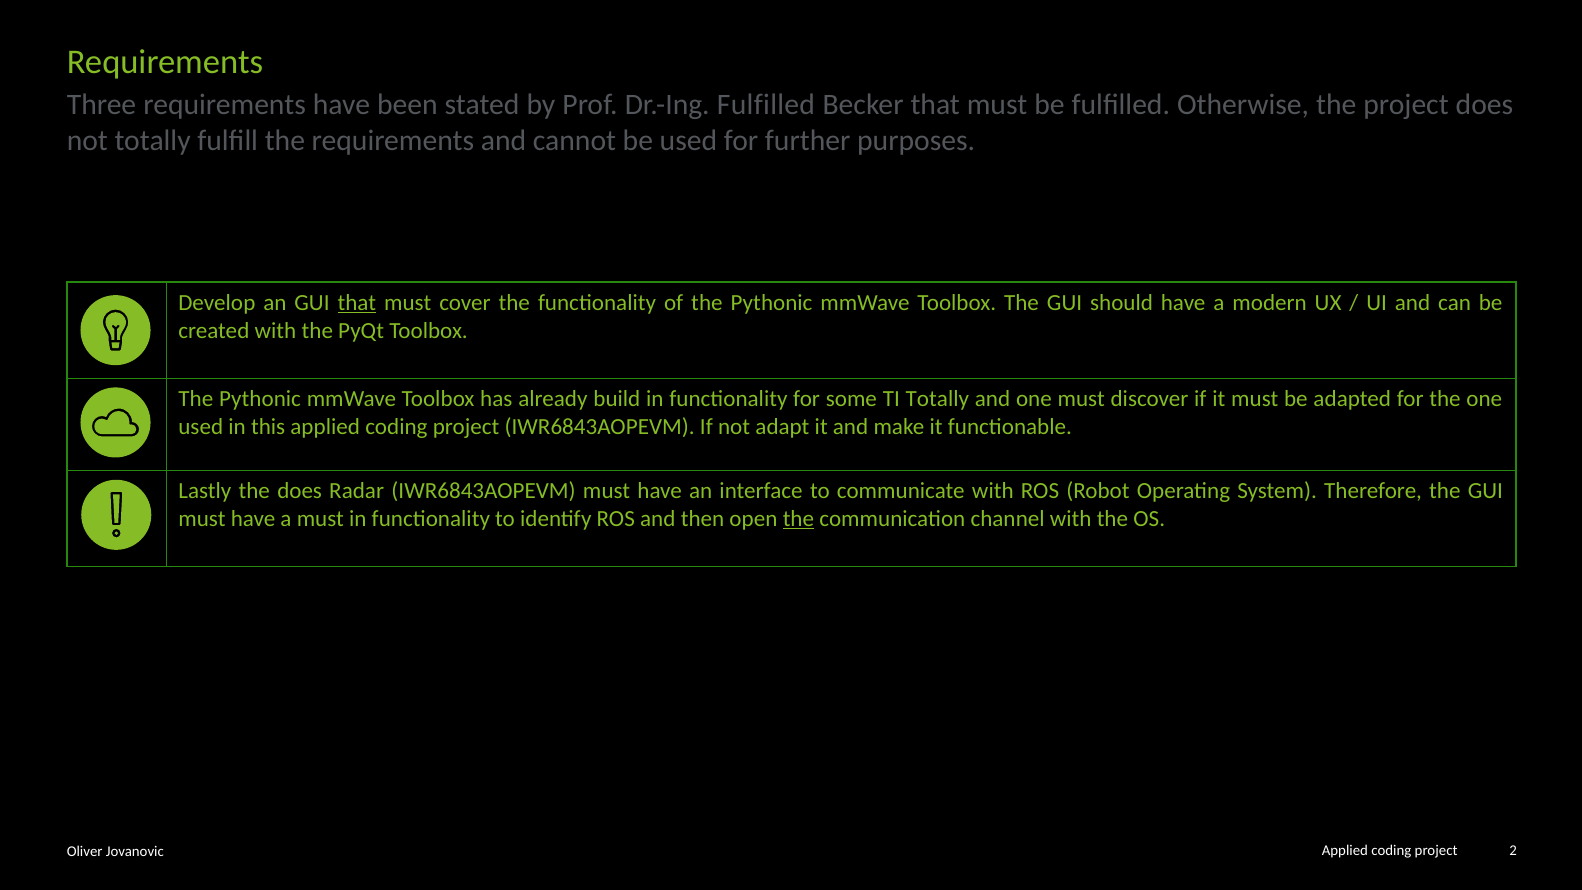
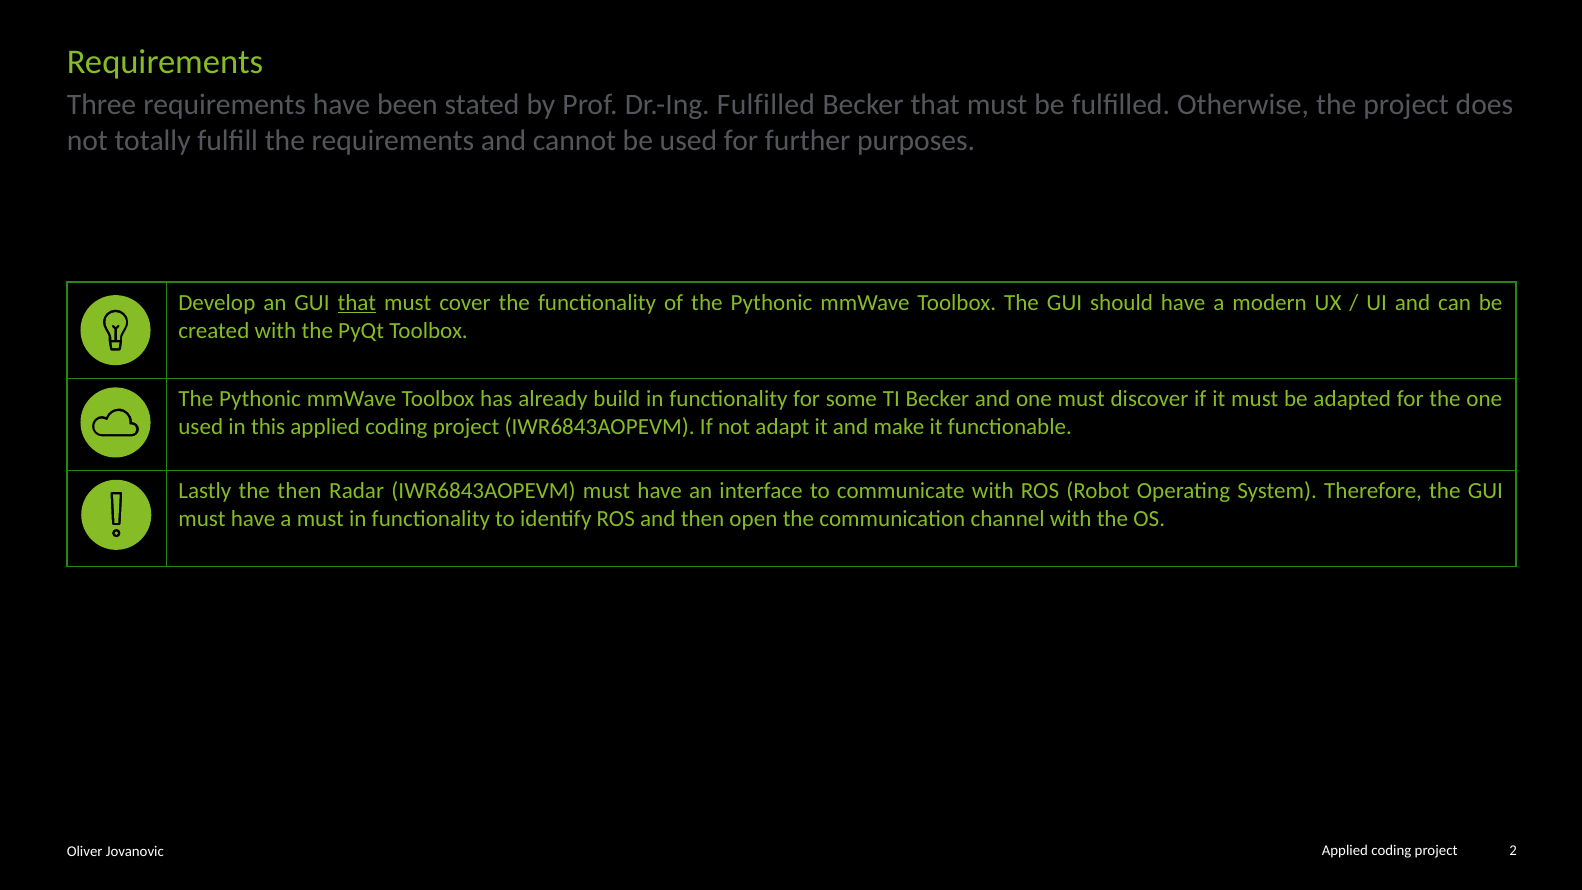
TI Totally: Totally -> Becker (937, 399)
the does: does -> then (300, 491)
the underline: present -> none (798, 519)
